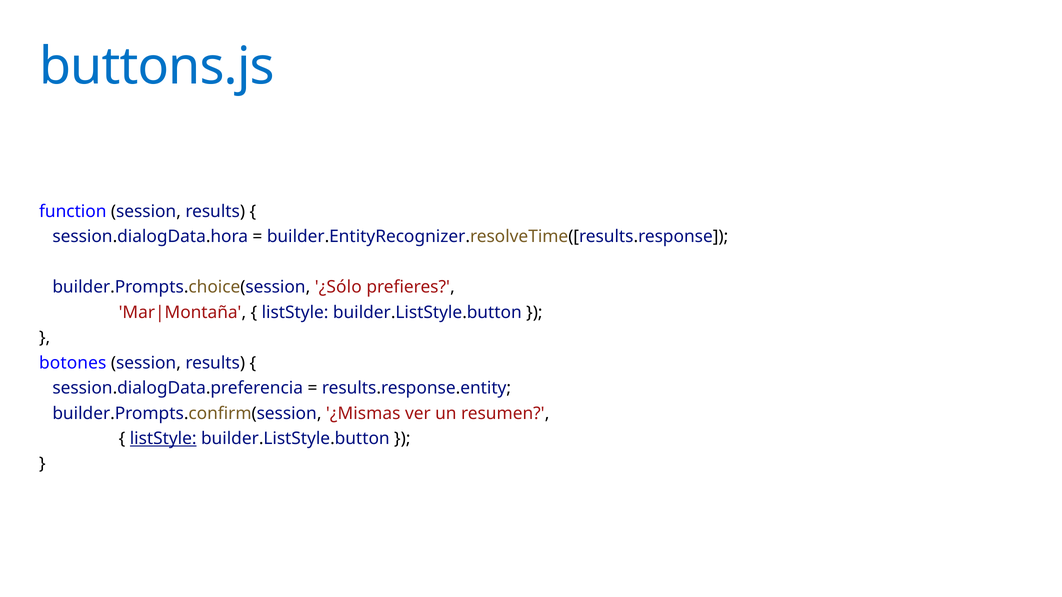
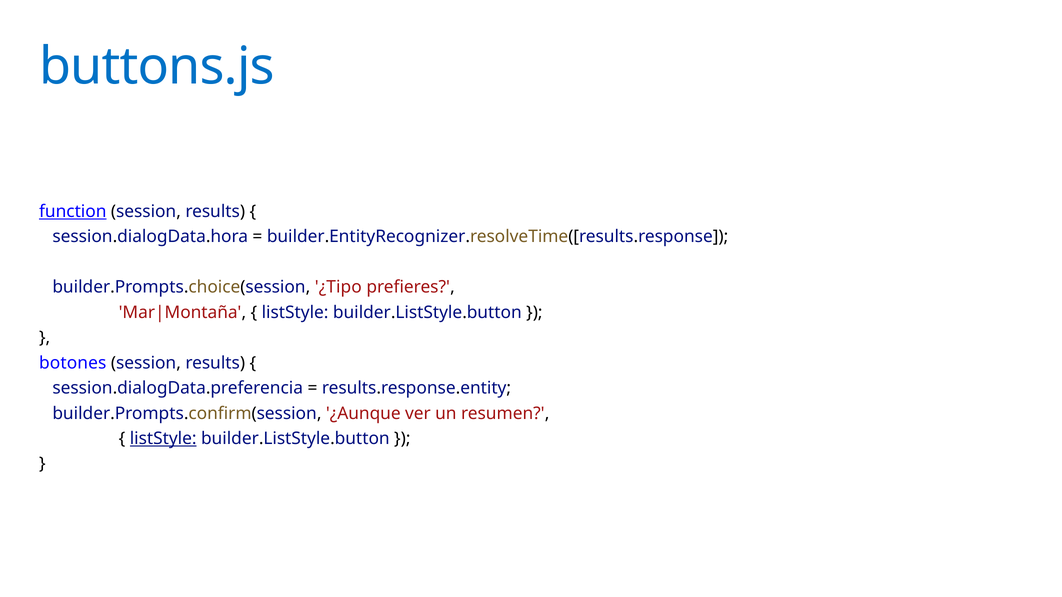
function underline: none -> present (73, 212)
¿Sólo: ¿Sólo -> ¿Tipo (338, 287)
¿Mismas: ¿Mismas -> ¿Aunque (363, 414)
